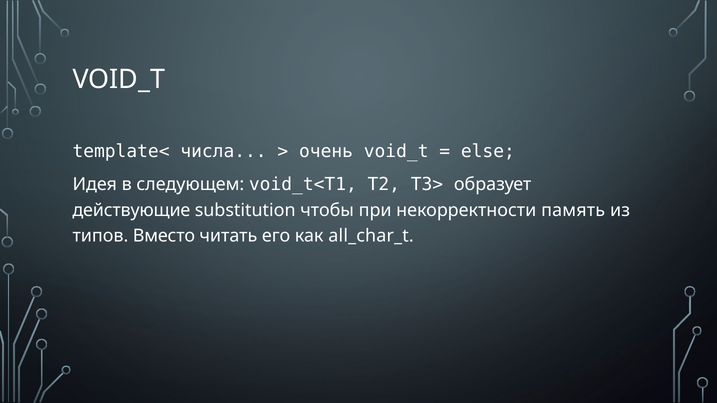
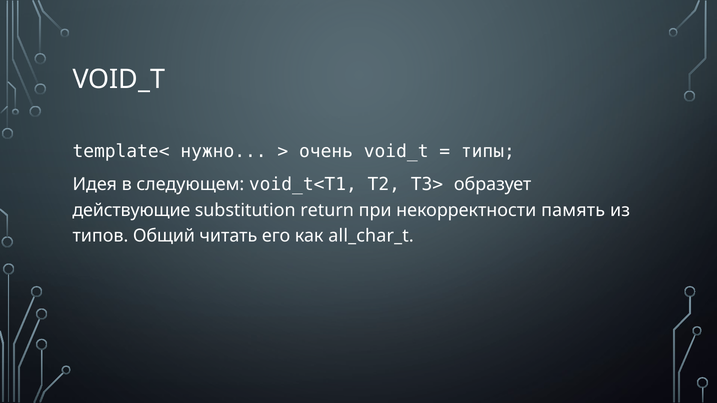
числа: числа -> нужно (224, 151)
else: else -> типы (488, 151)
чтобы: чтобы -> return (327, 210)
Вместо: Вместо -> Общий (164, 236)
